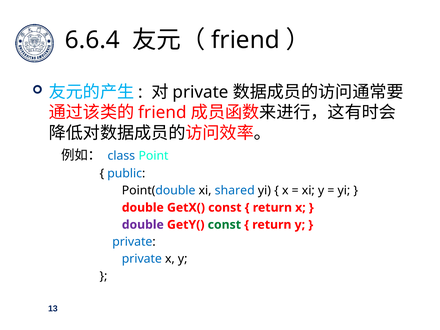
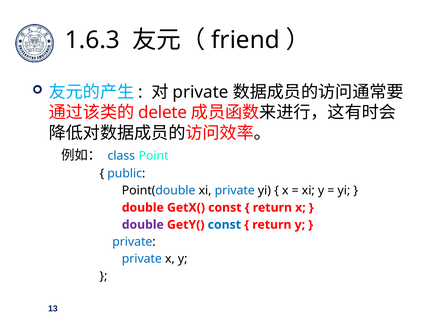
6.6.4: 6.6.4 -> 1.6.3 (92, 40)
friend: friend -> delete (163, 113)
xi shared: shared -> private (235, 190)
const colour: green -> blue (224, 225)
